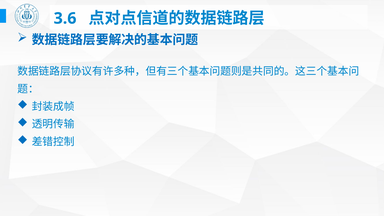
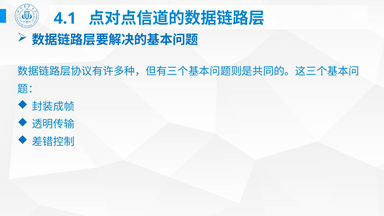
3.6: 3.6 -> 4.1 (65, 18)
